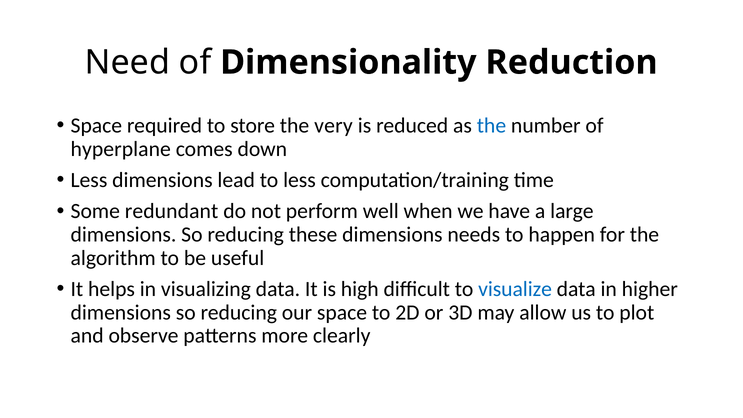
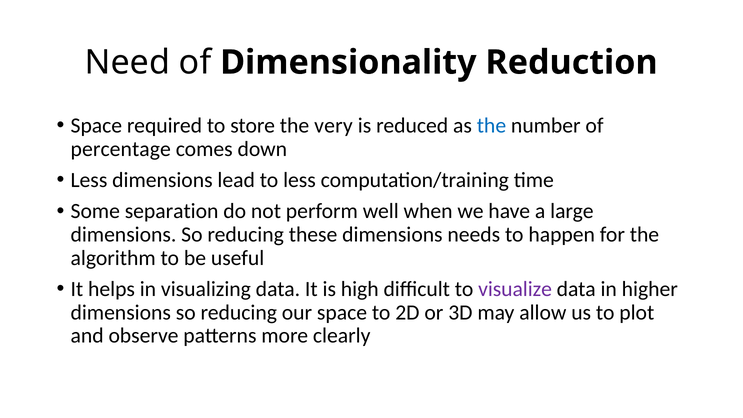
hyperplane: hyperplane -> percentage (121, 149)
redundant: redundant -> separation (172, 211)
visualize colour: blue -> purple (515, 289)
